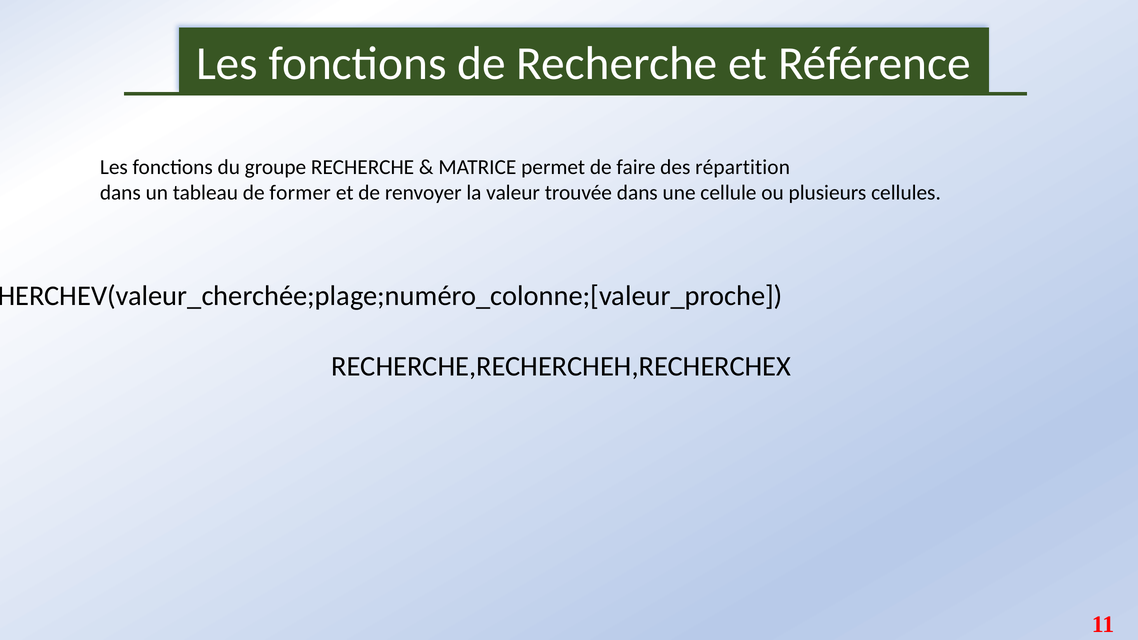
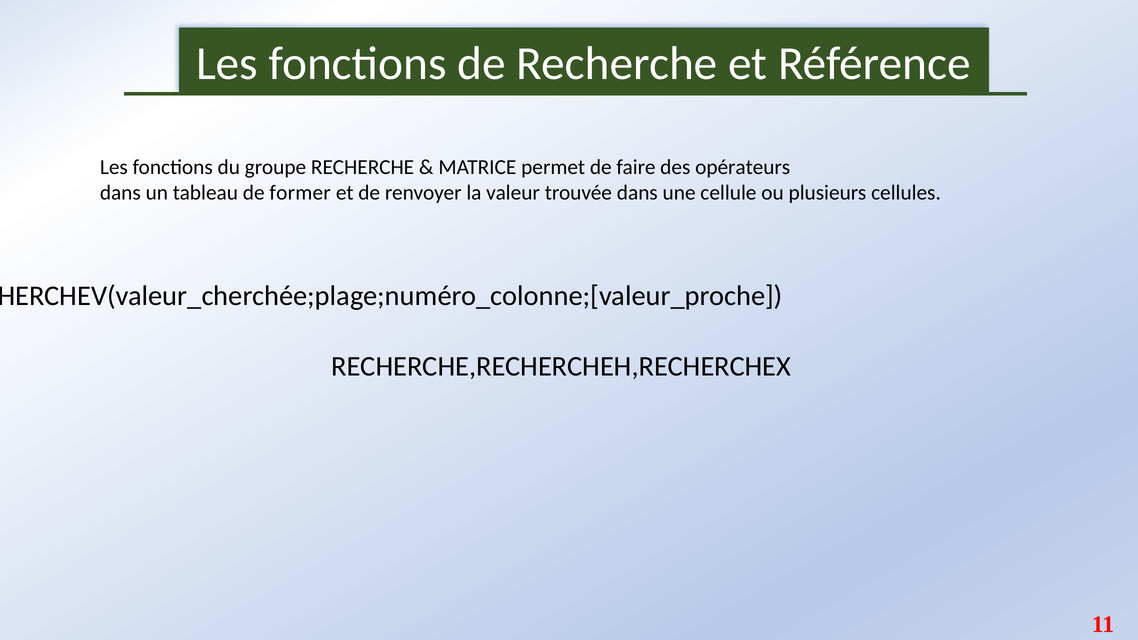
répartition: répartition -> opérateurs (743, 167)
